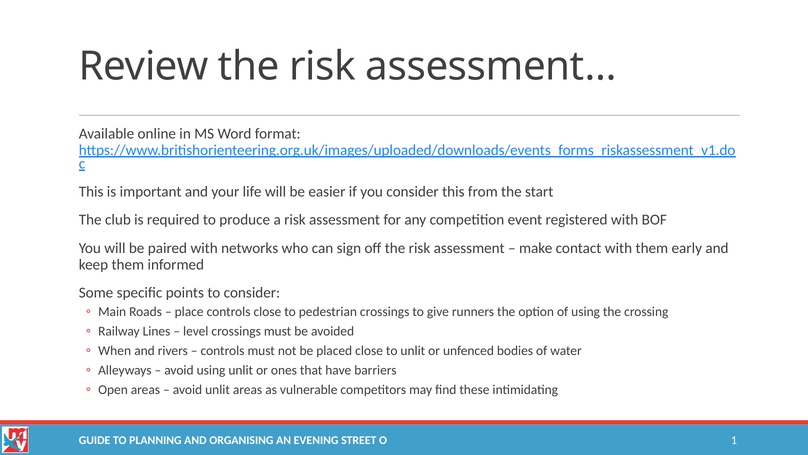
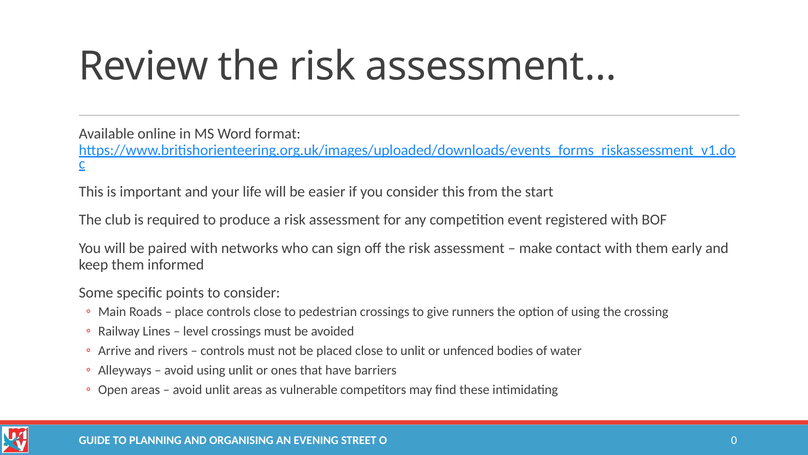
When: When -> Arrive (115, 350)
1: 1 -> 0 (734, 440)
